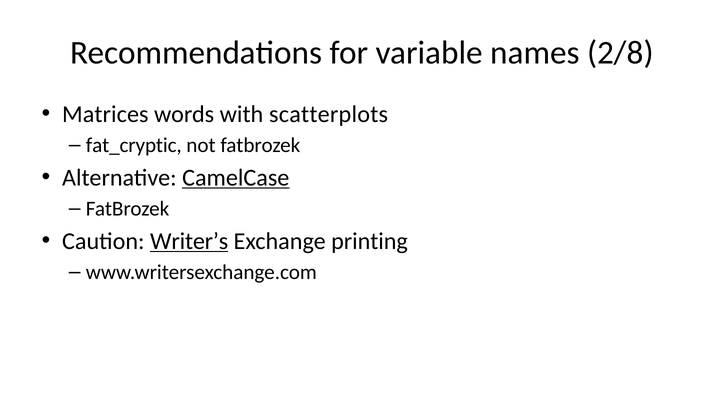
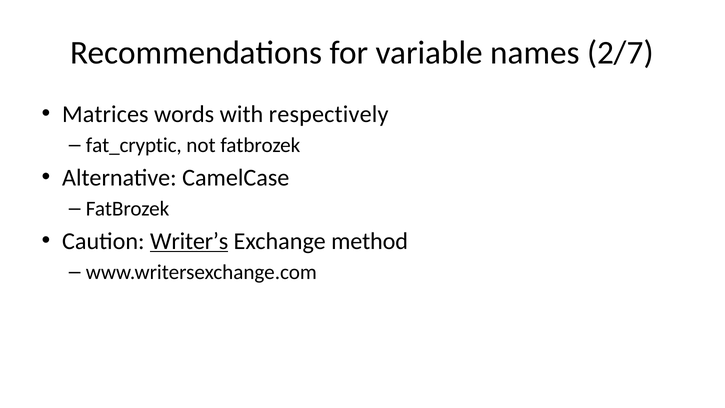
2/8: 2/8 -> 2/7 (620, 53)
scatterplots: scatterplots -> respectively (329, 114)
CamelCase underline: present -> none (236, 178)
printing: printing -> method (370, 241)
